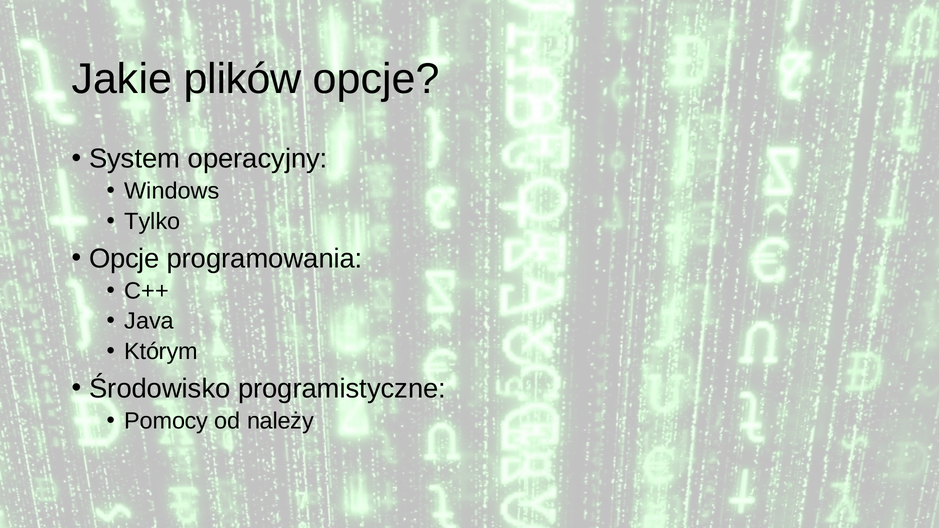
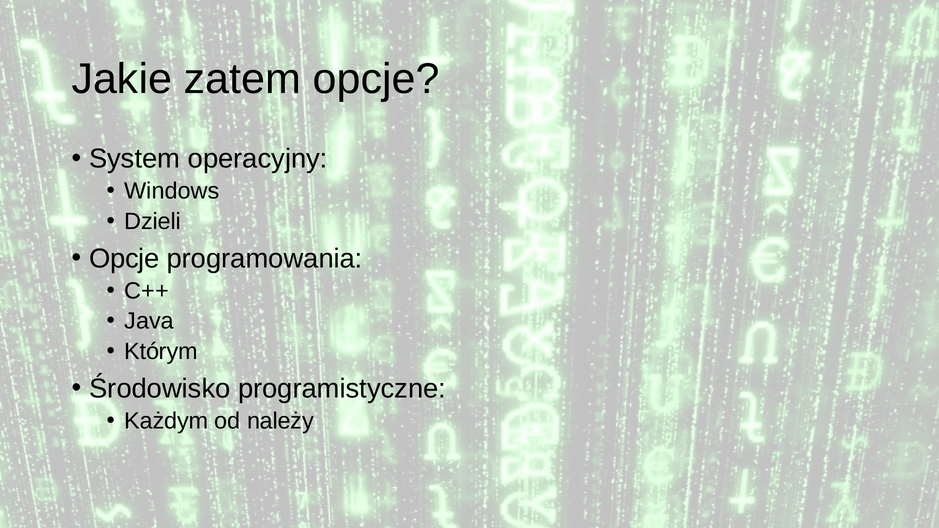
plików: plików -> zatem (242, 79)
Tylko: Tylko -> Dzieli (153, 221)
Pomocy: Pomocy -> Każdym (166, 421)
